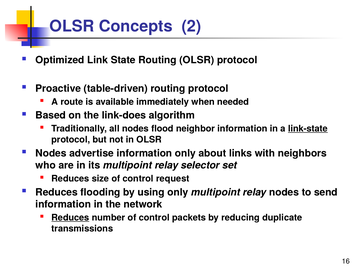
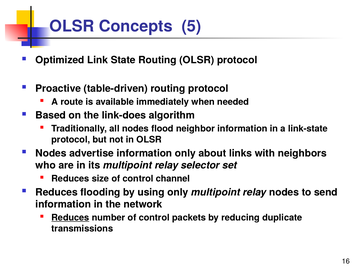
2: 2 -> 5 (191, 26)
link-state underline: present -> none (308, 129)
request: request -> channel (173, 179)
